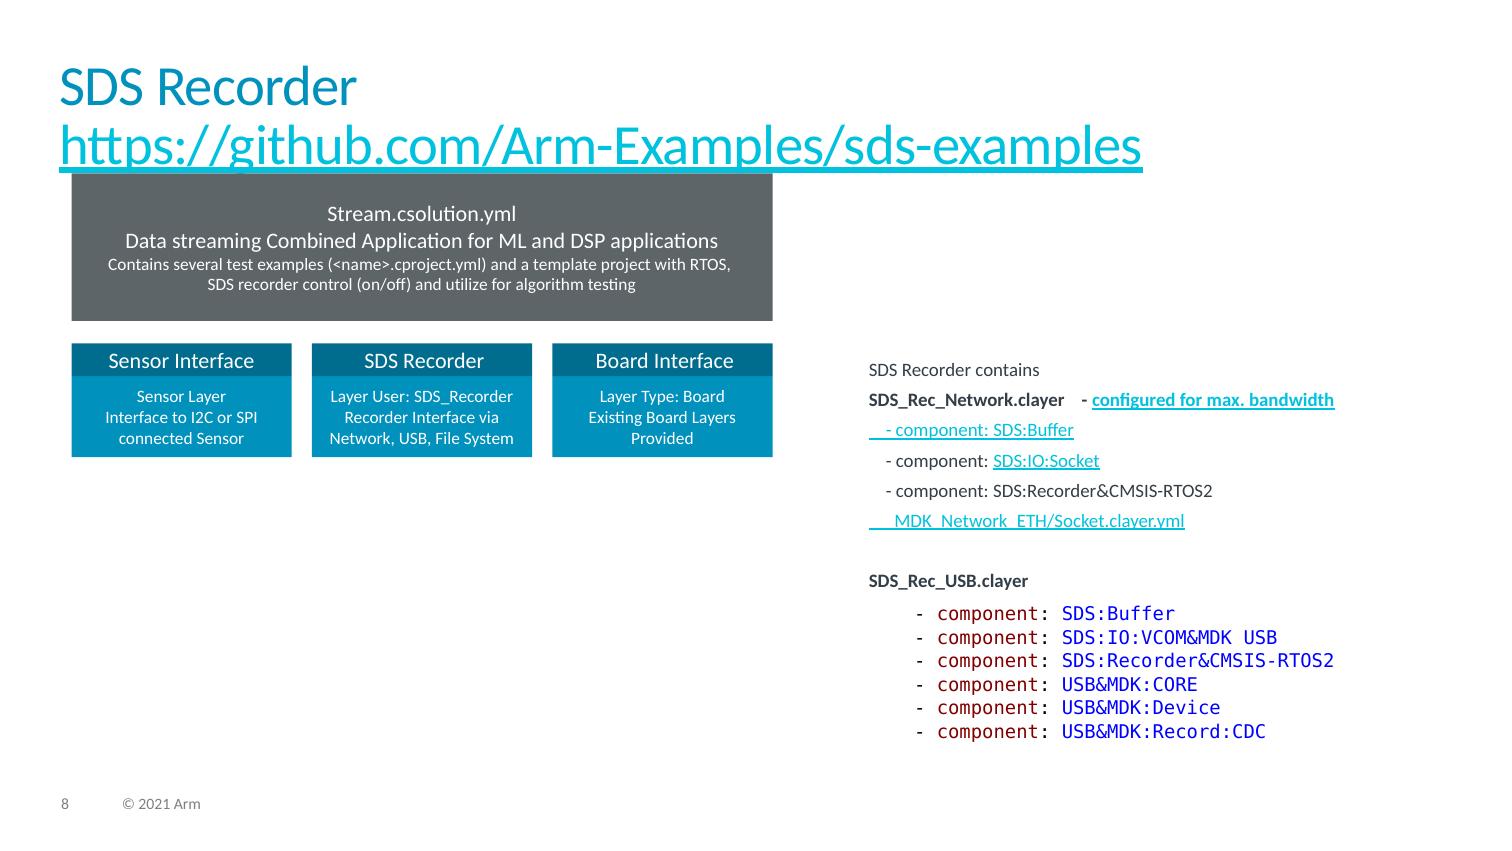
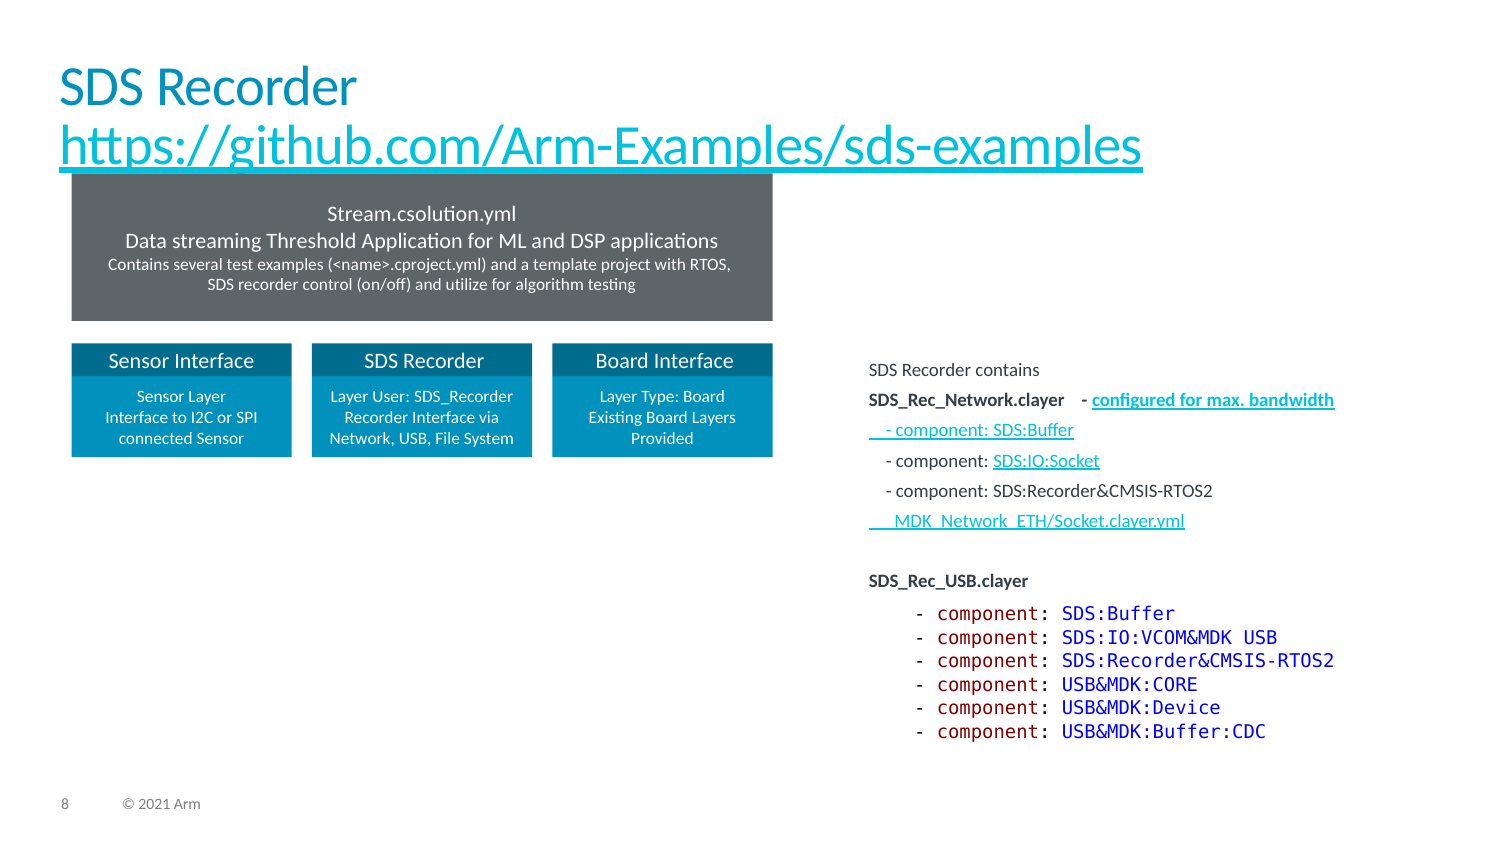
Combined: Combined -> Threshold (311, 241)
USB&MDK:Record:CDC: USB&MDK:Record:CDC -> USB&MDK:Buffer:CDC (1164, 732)
